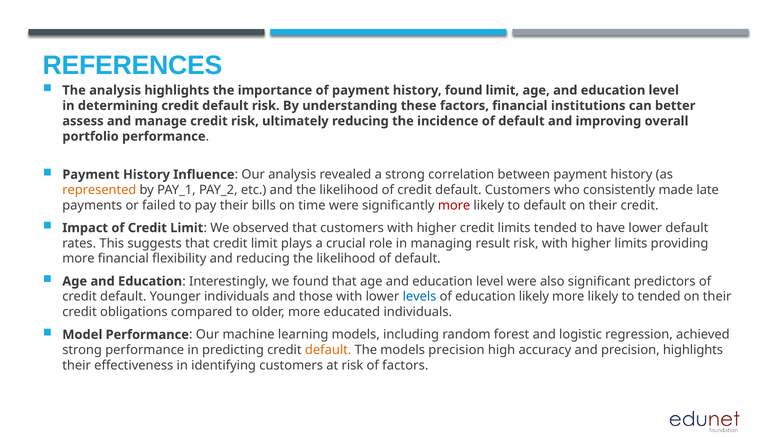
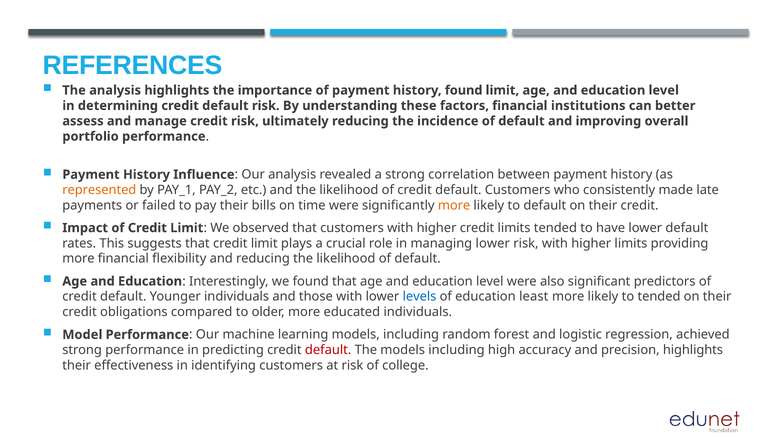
more colour: red -> orange (454, 205)
managing result: result -> lower (493, 243)
education likely: likely -> least (534, 297)
default colour: orange -> red (328, 350)
The models precision: precision -> including (456, 350)
of factors: factors -> college (405, 365)
